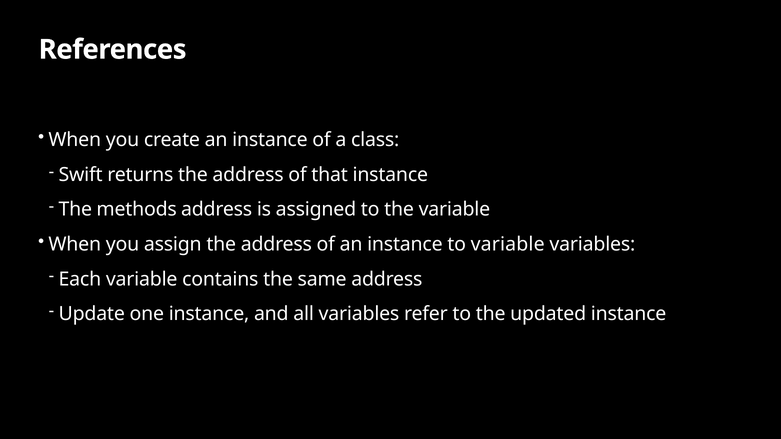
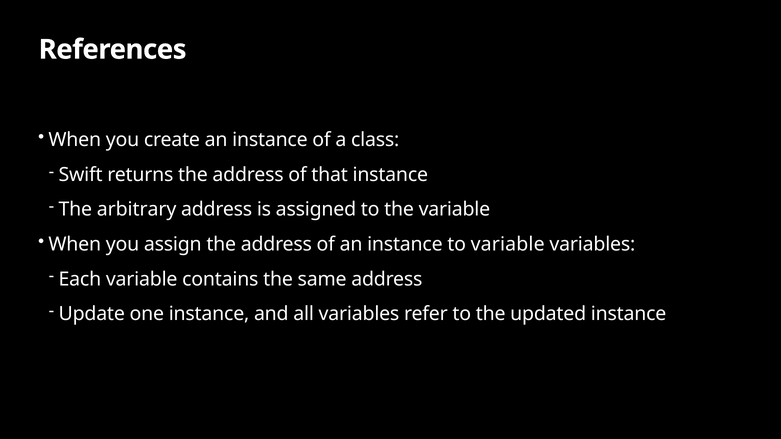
methods: methods -> arbitrary (137, 210)
